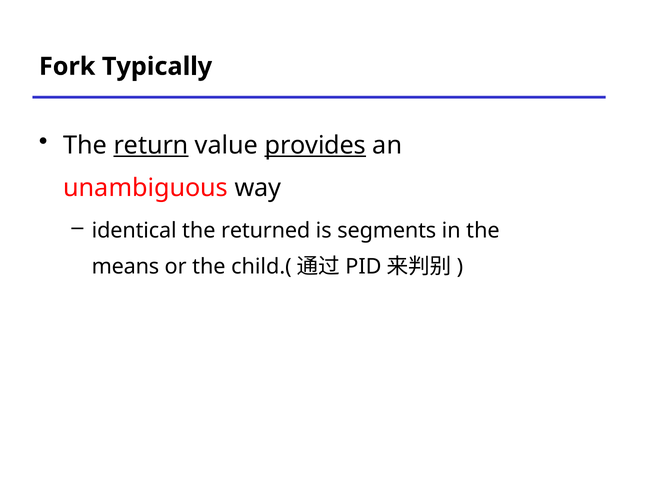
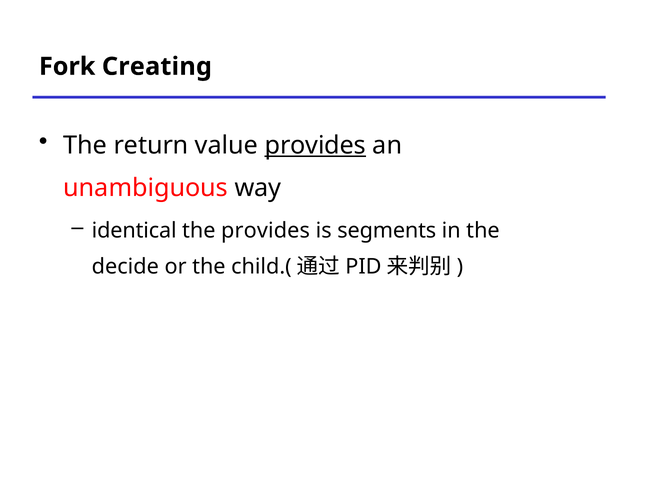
Typically: Typically -> Creating (157, 67)
return underline: present -> none (151, 146)
the returned: returned -> provides (266, 231)
means: means -> decide (125, 267)
